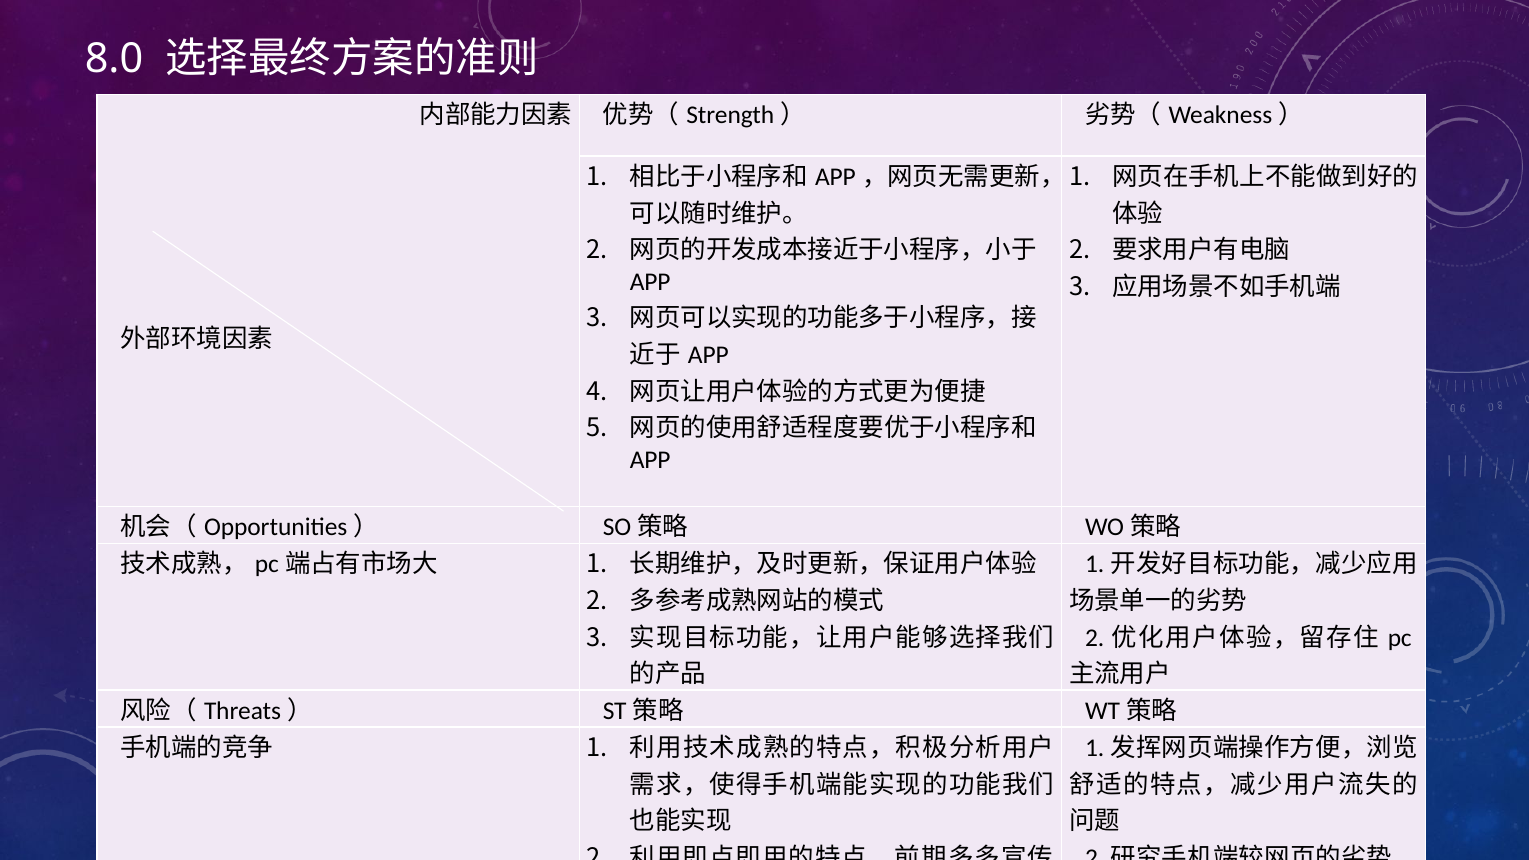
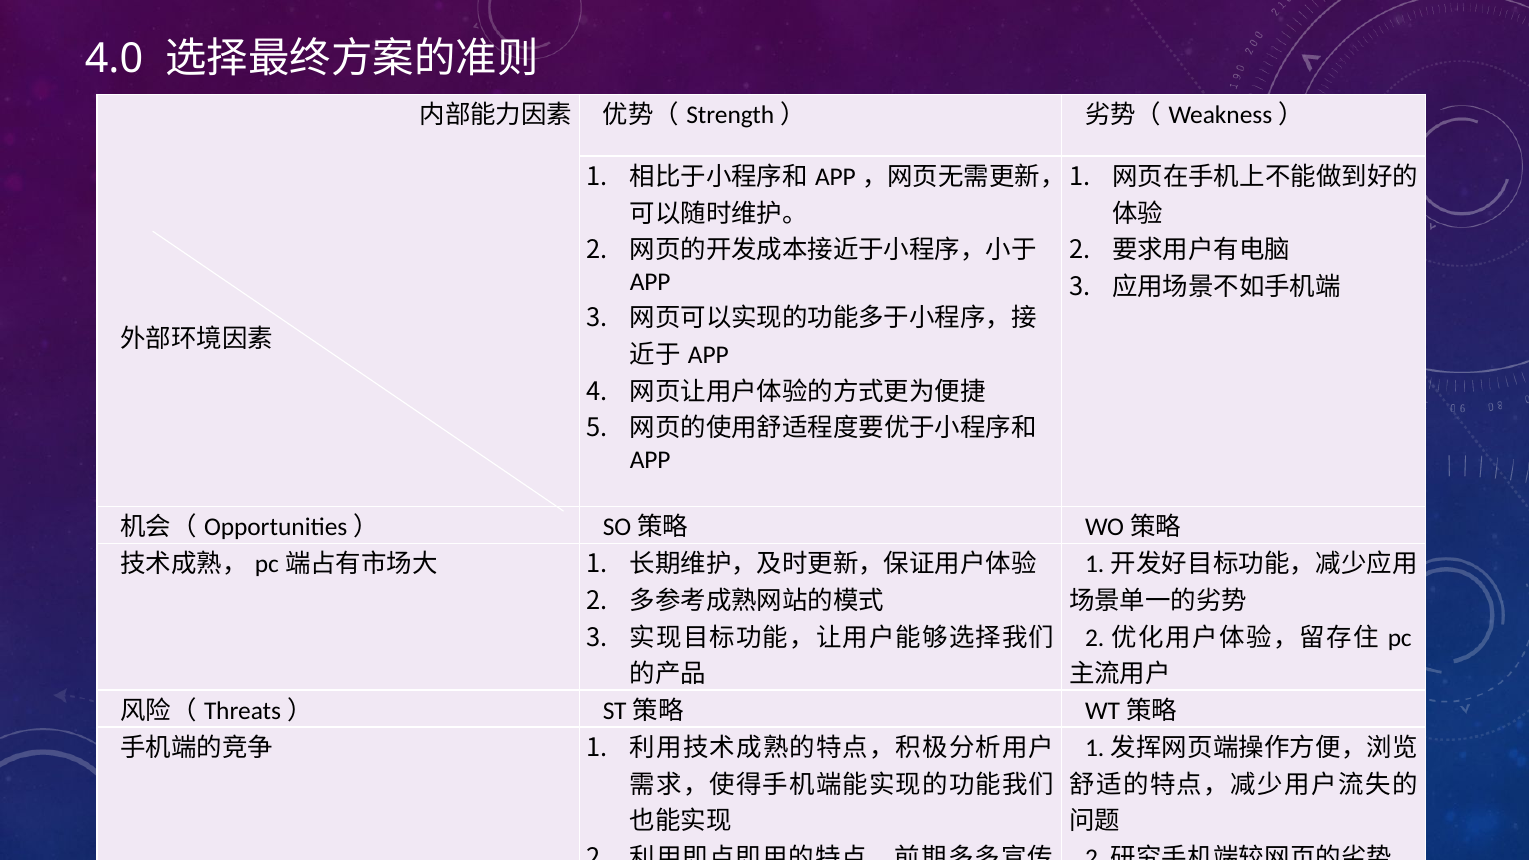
8.0: 8.0 -> 4.0 (114, 59)
